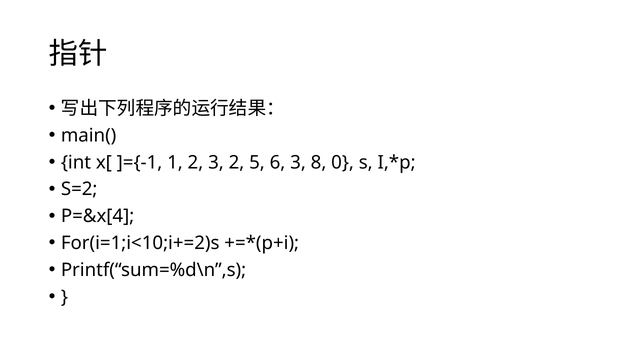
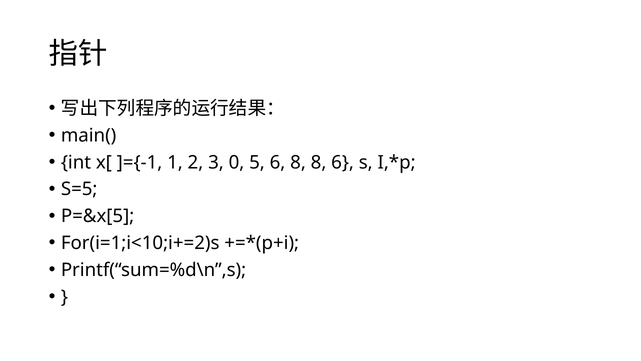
3 2: 2 -> 0 (237, 162)
6 3: 3 -> 8 (298, 162)
8 0: 0 -> 6 (343, 162)
S=2: S=2 -> S=5 (79, 189)
P=&x[4: P=&x[4 -> P=&x[5 (98, 216)
